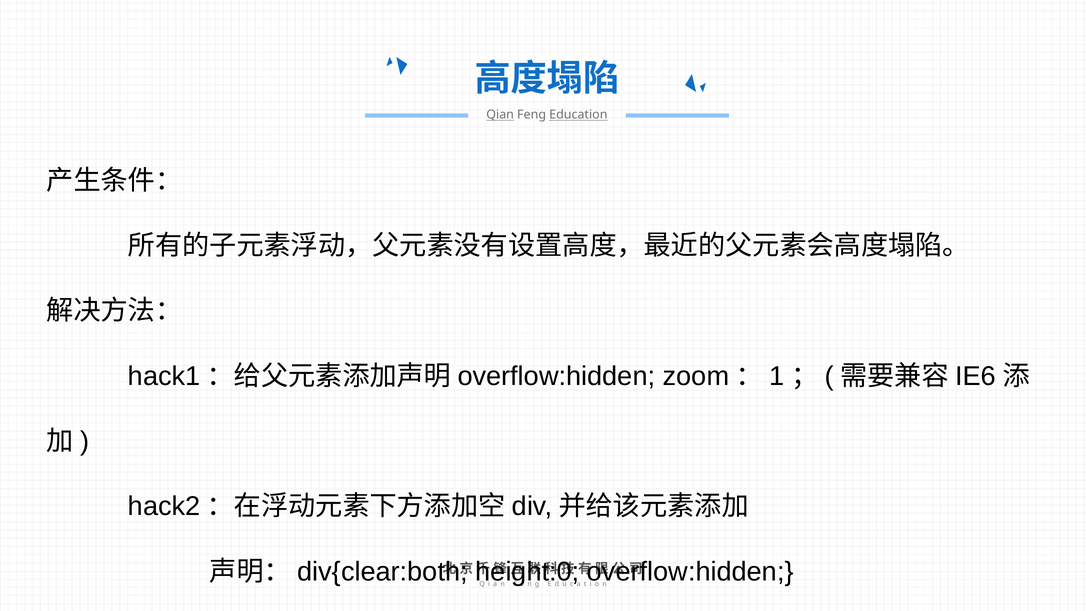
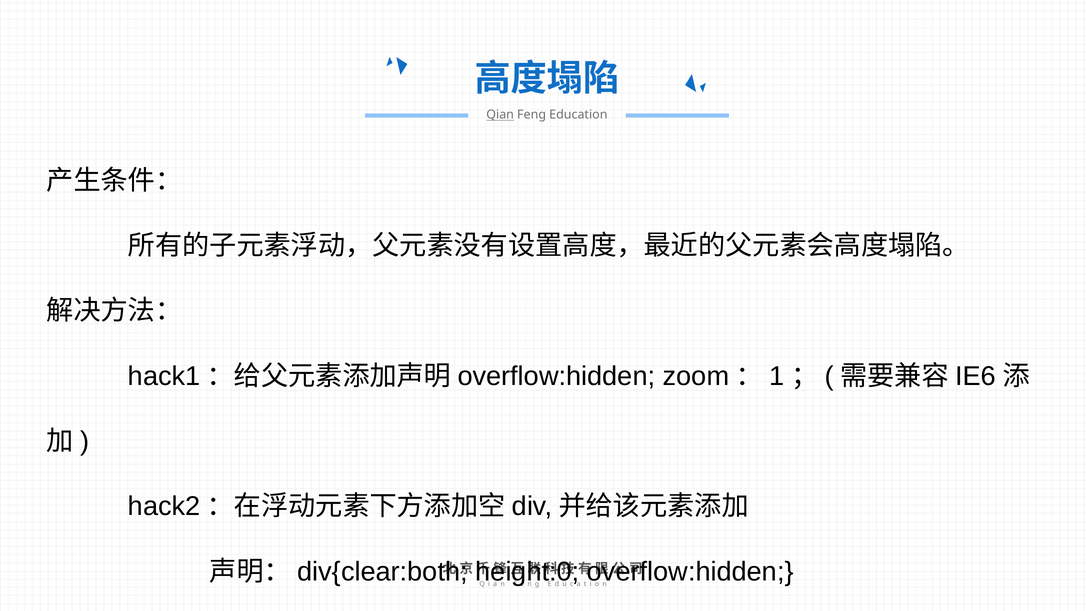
Education underline: present -> none (578, 115)
